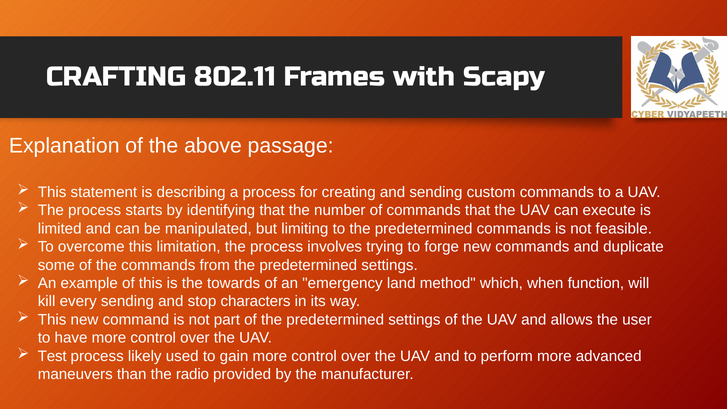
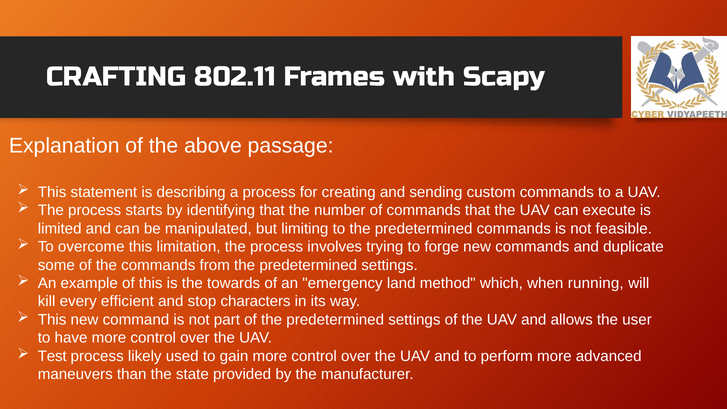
function: function -> running (596, 283)
every sending: sending -> efficient (127, 301)
radio: radio -> state (192, 374)
